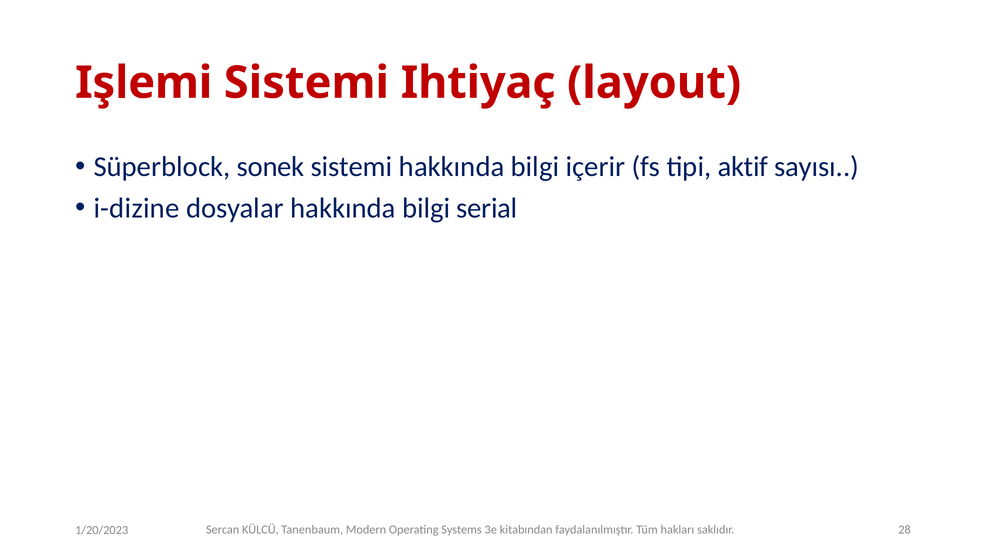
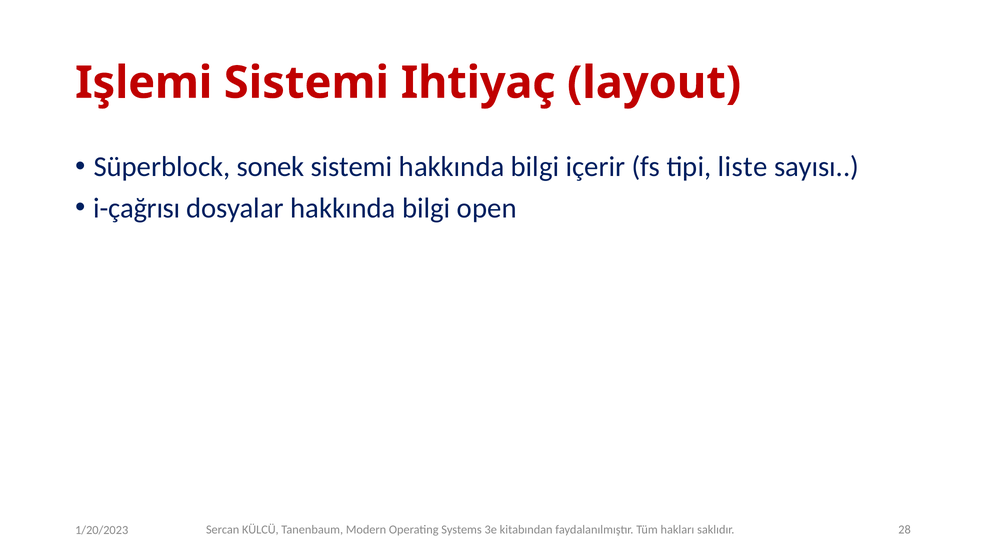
aktif: aktif -> liste (743, 167)
i-dizine: i-dizine -> i-çağrısı (137, 208)
serial: serial -> open (487, 208)
